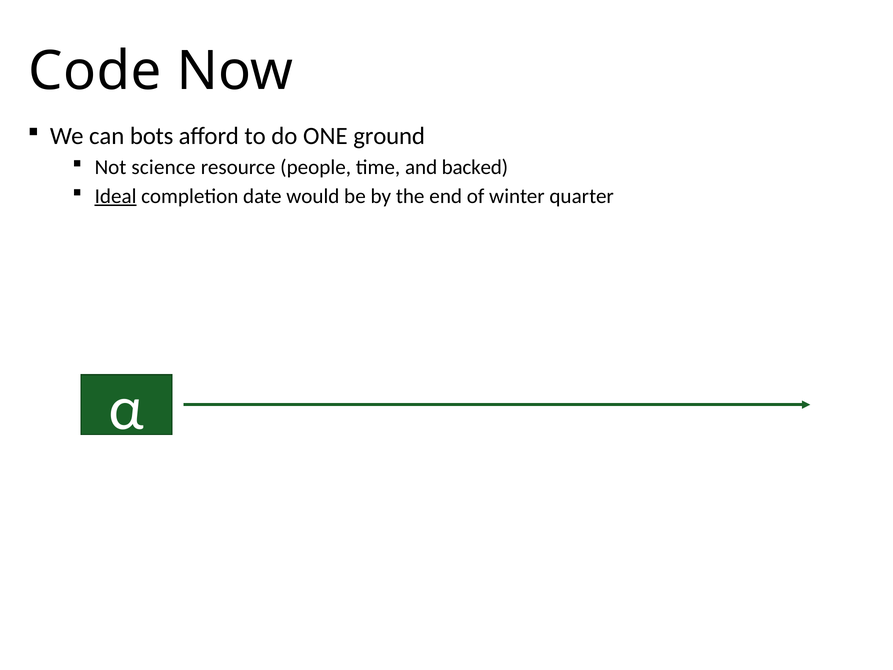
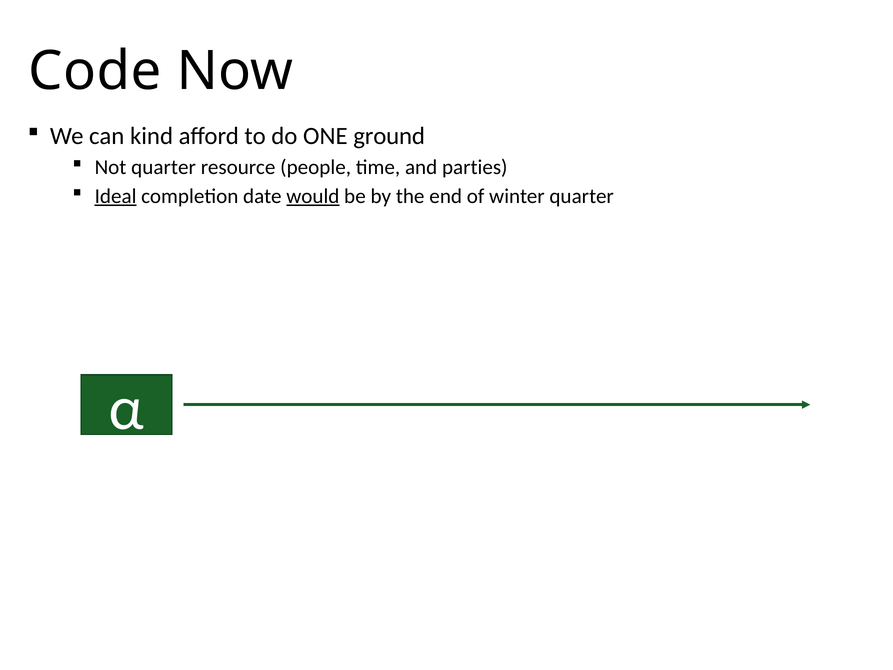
bots: bots -> kind (152, 136)
Not science: science -> quarter (164, 167)
backed: backed -> parties (475, 167)
would underline: none -> present (313, 196)
